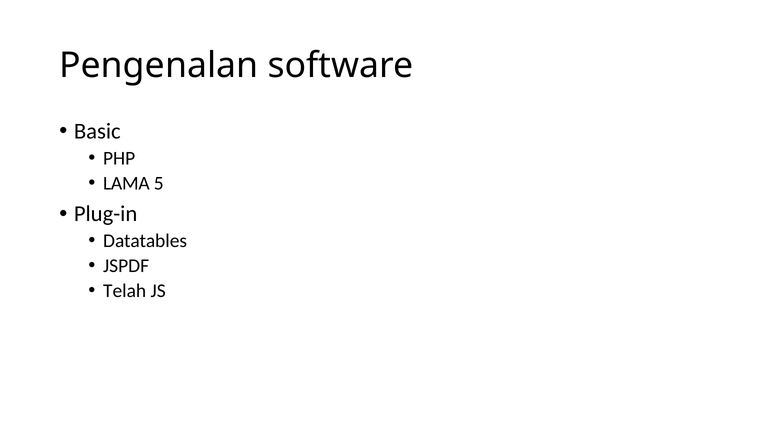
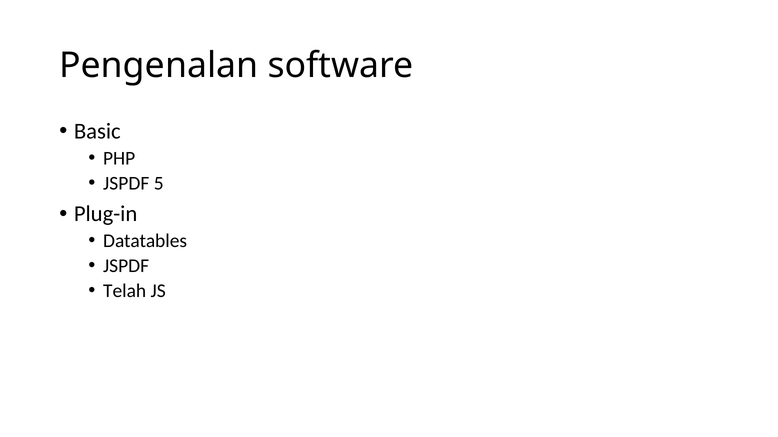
LAMA: LAMA -> JSPDF (126, 183)
